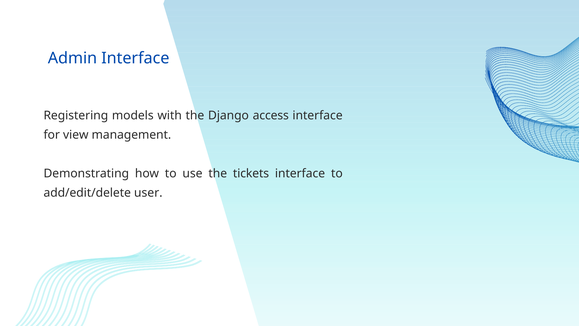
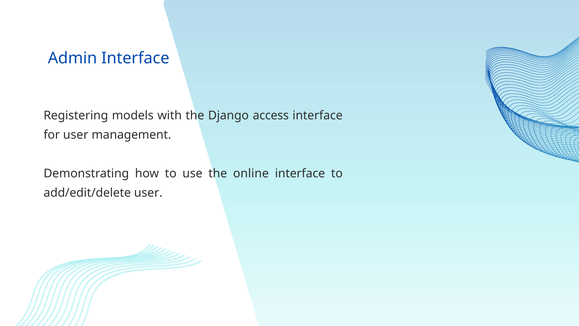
for view: view -> user (76, 135)
tickets: tickets -> online (251, 173)
